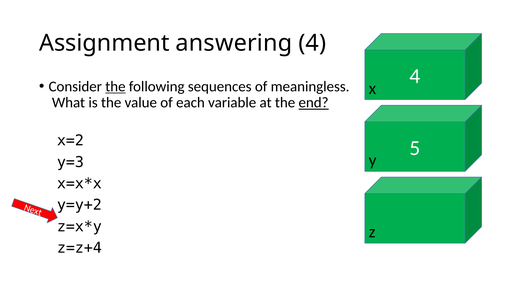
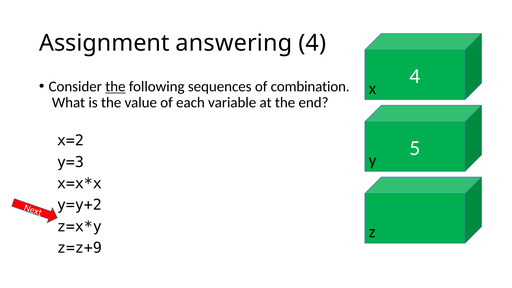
meaningless: meaningless -> combination (310, 87)
end underline: present -> none (314, 103)
z=z+4: z=z+4 -> z=z+9 (79, 248)
